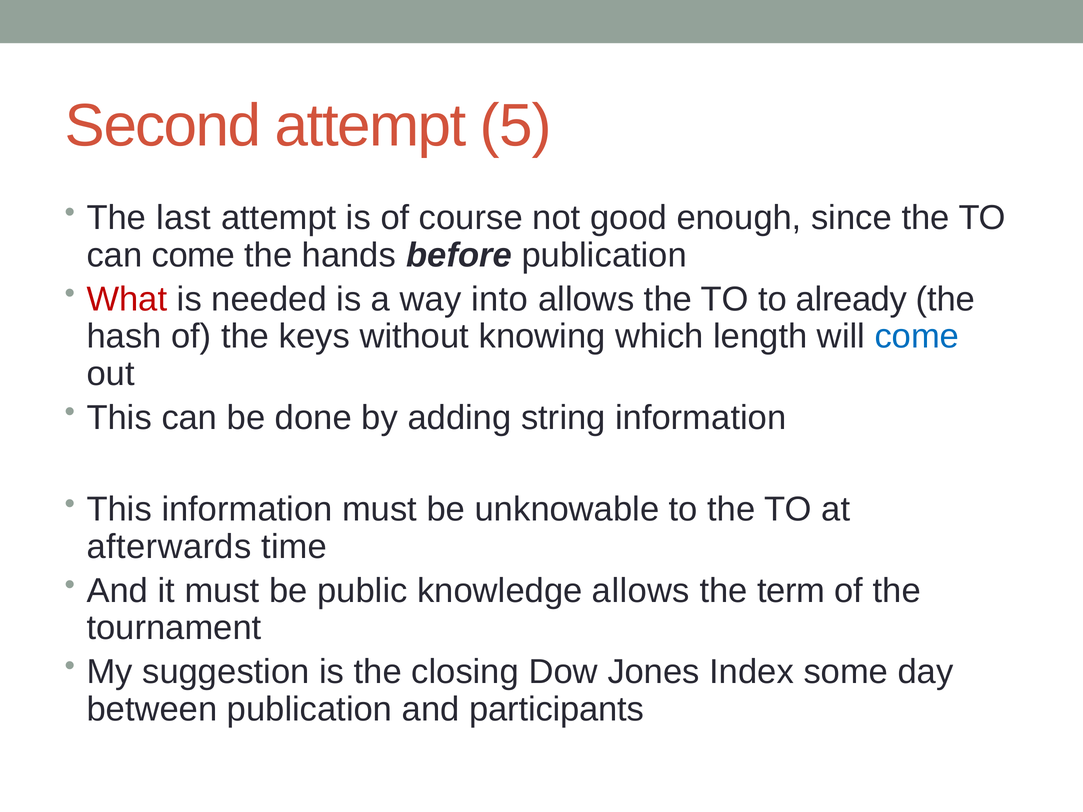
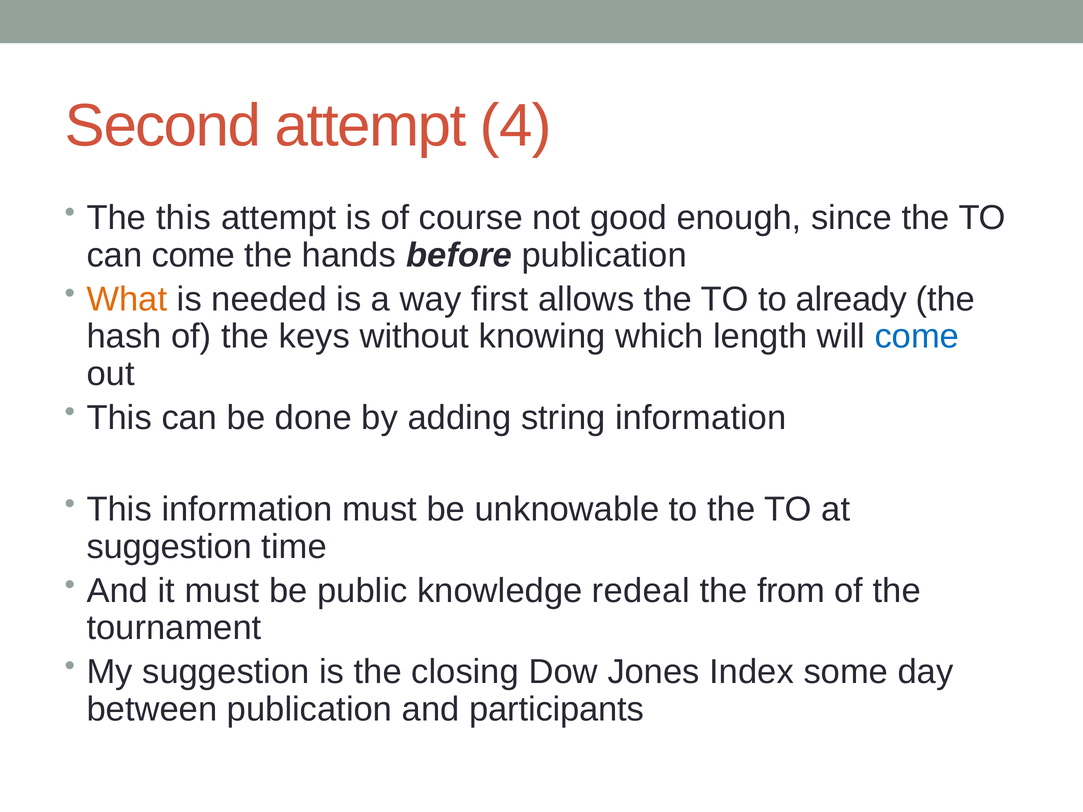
5: 5 -> 4 (516, 126)
The last: last -> this (183, 218)
What colour: red -> orange (127, 299)
into: into -> first (500, 299)
afterwards: afterwards -> suggestion (169, 547)
knowledge allows: allows -> redeal (641, 591)
term: term -> from (791, 591)
